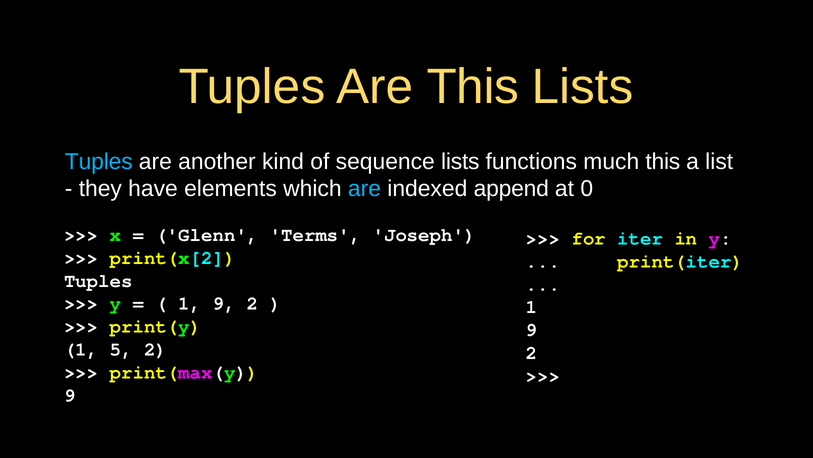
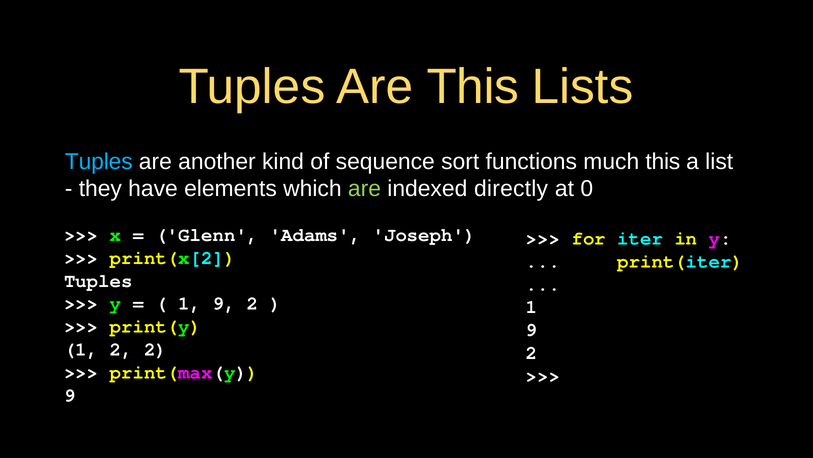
sequence lists: lists -> sort (460, 161)
are colour: light blue -> light green (364, 189)
append: append -> directly (511, 189)
Terms: Terms -> Adams (316, 235)
1 5: 5 -> 2 (121, 349)
